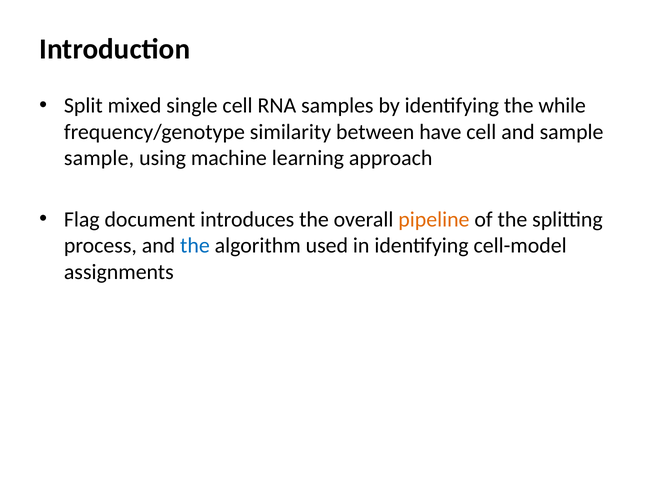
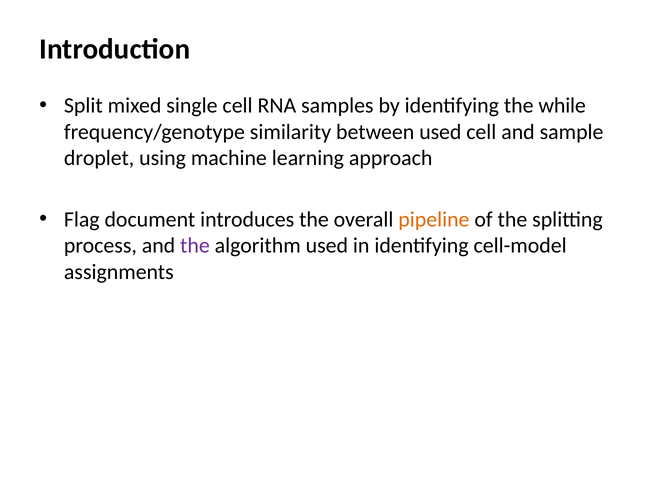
between have: have -> used (440, 132)
sample: sample -> droplet (99, 158)
the colour: blue -> purple (195, 246)
